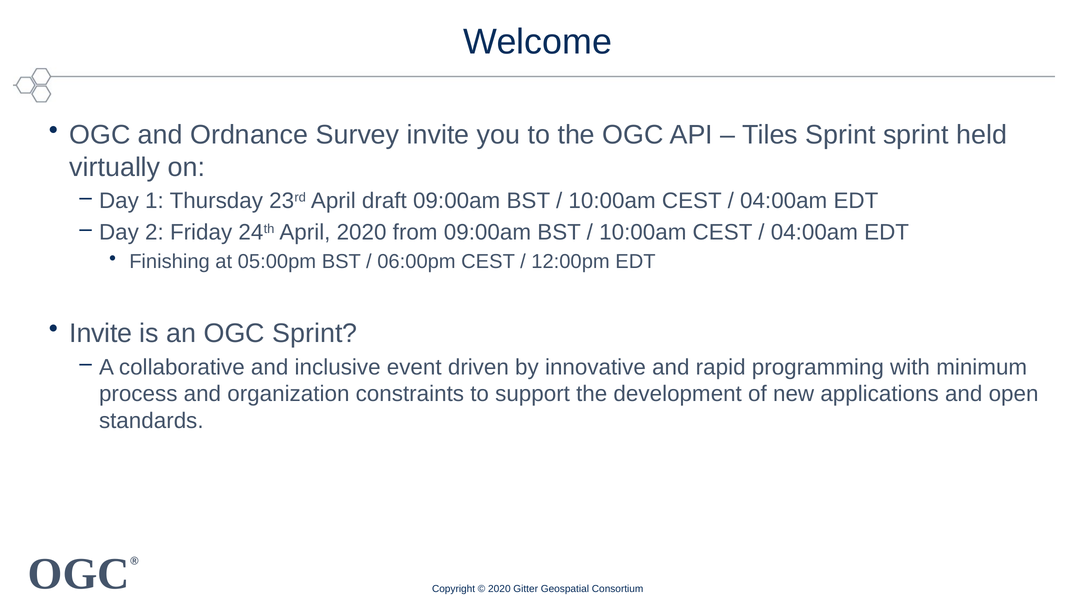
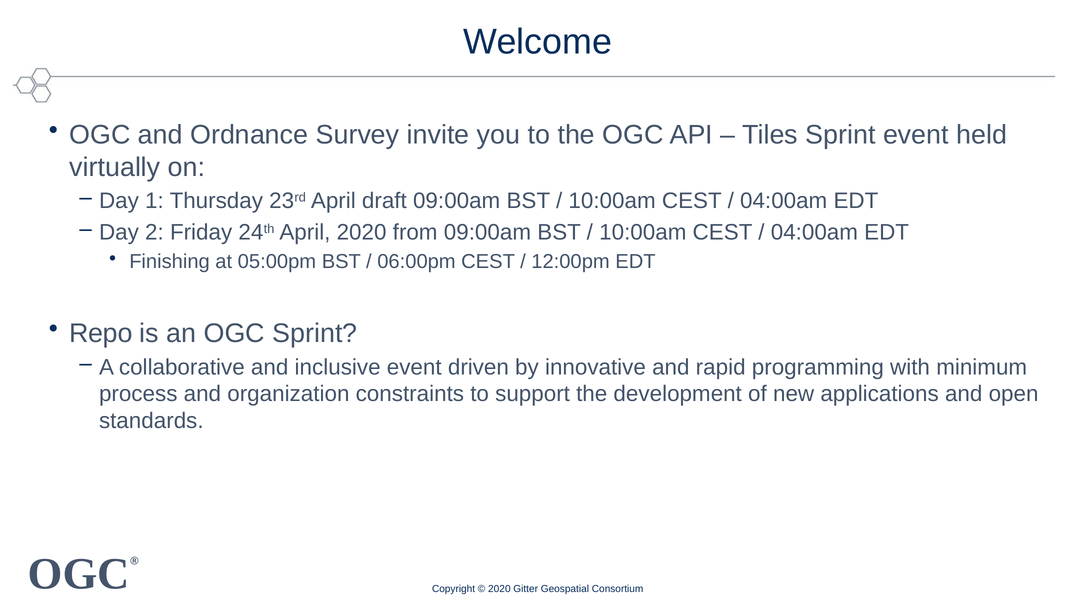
Sprint sprint: sprint -> event (916, 135)
Invite: Invite -> Repo (101, 333)
